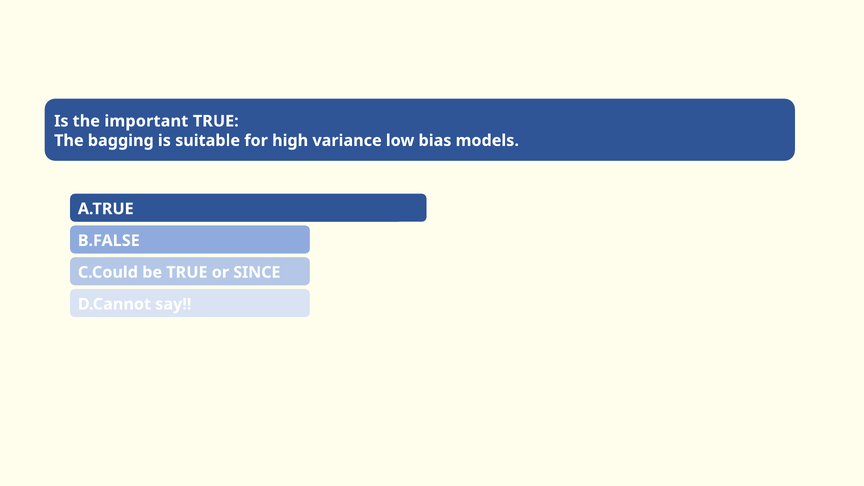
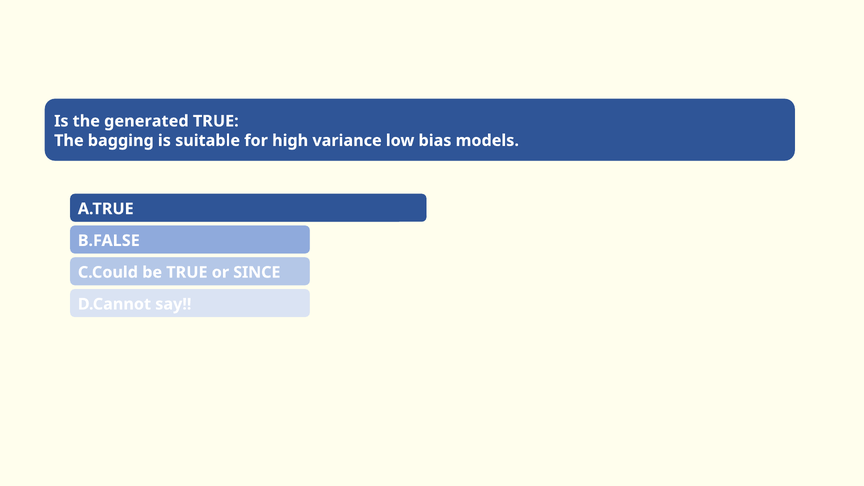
important: important -> generated (146, 121)
